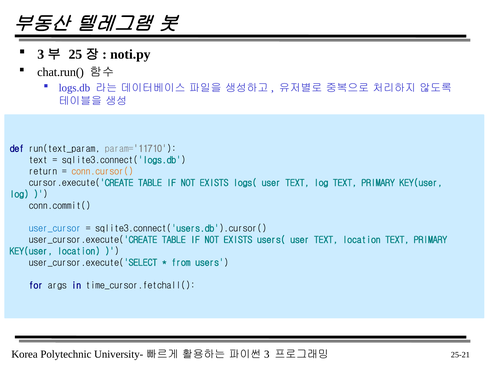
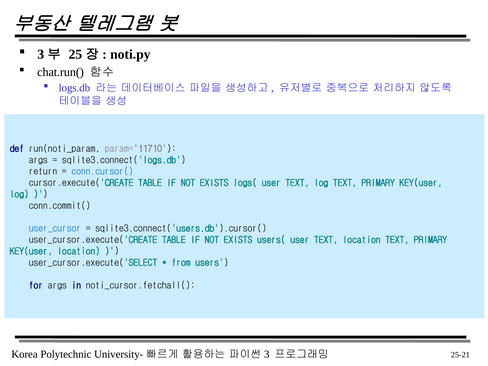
run(text_param: run(text_param -> run(noti_param (64, 149)
text: text -> args (38, 160)
conn.cursor( colour: orange -> blue (102, 171)
time_cursor.fetchall(: time_cursor.fetchall( -> noti_cursor.fetchall( (140, 285)
